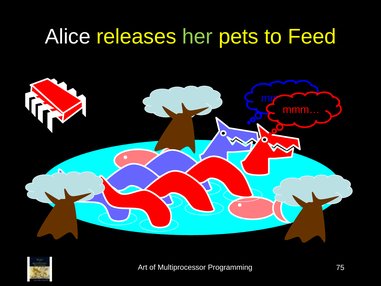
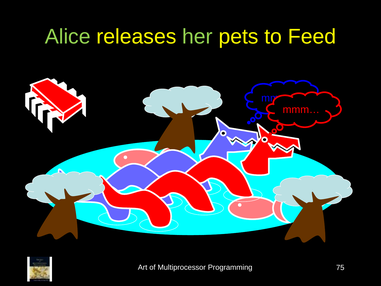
Alice colour: white -> light green (68, 37)
